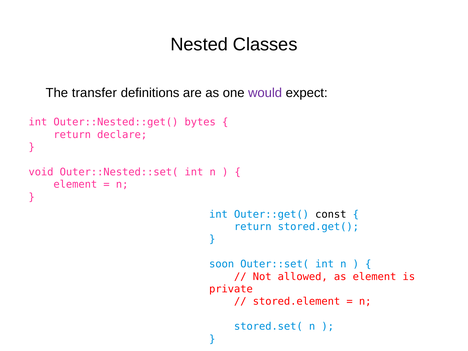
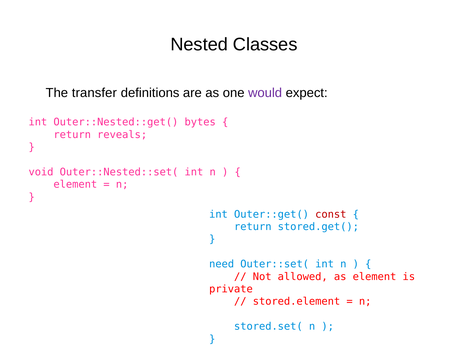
declare: declare -> reveals (122, 135)
const colour: black -> red (331, 214)
soon: soon -> need (222, 264)
